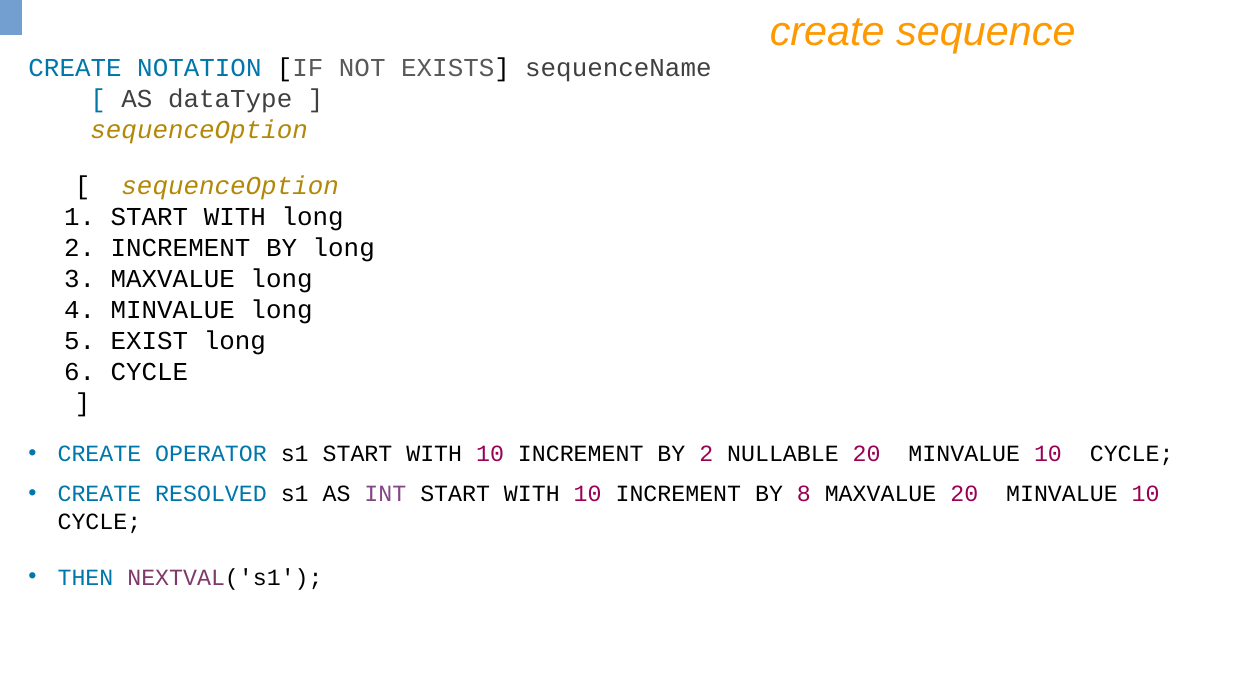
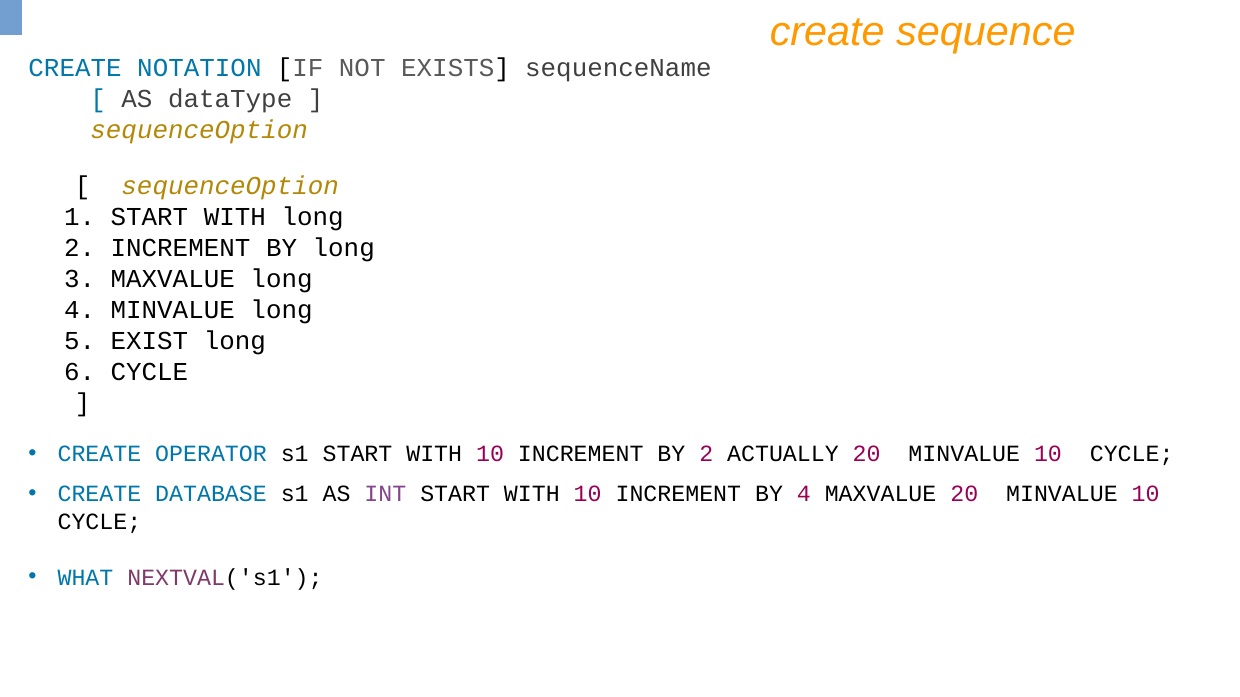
NULLABLE: NULLABLE -> ACTUALLY (783, 454)
RESOLVED: RESOLVED -> DATABASE (211, 494)
BY 8: 8 -> 4 (804, 494)
THEN: THEN -> WHAT (85, 578)
